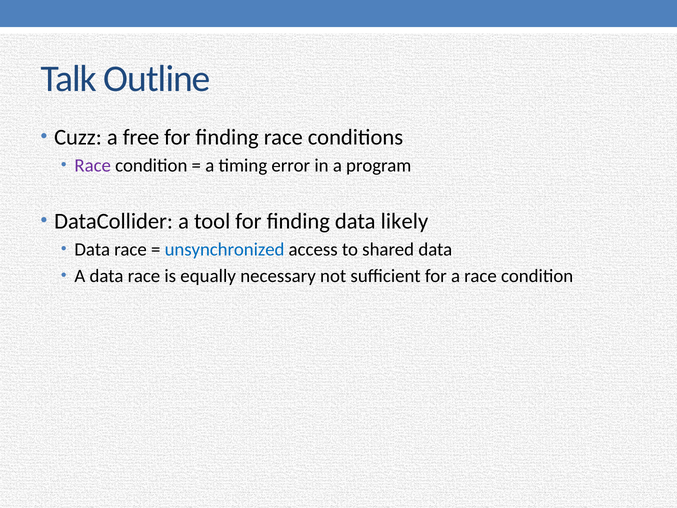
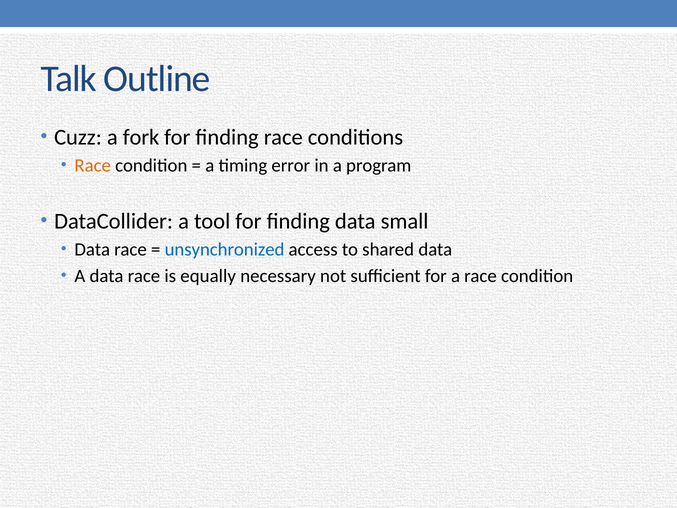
free: free -> fork (141, 137)
Race colour: purple -> orange (93, 165)
likely: likely -> small (405, 221)
